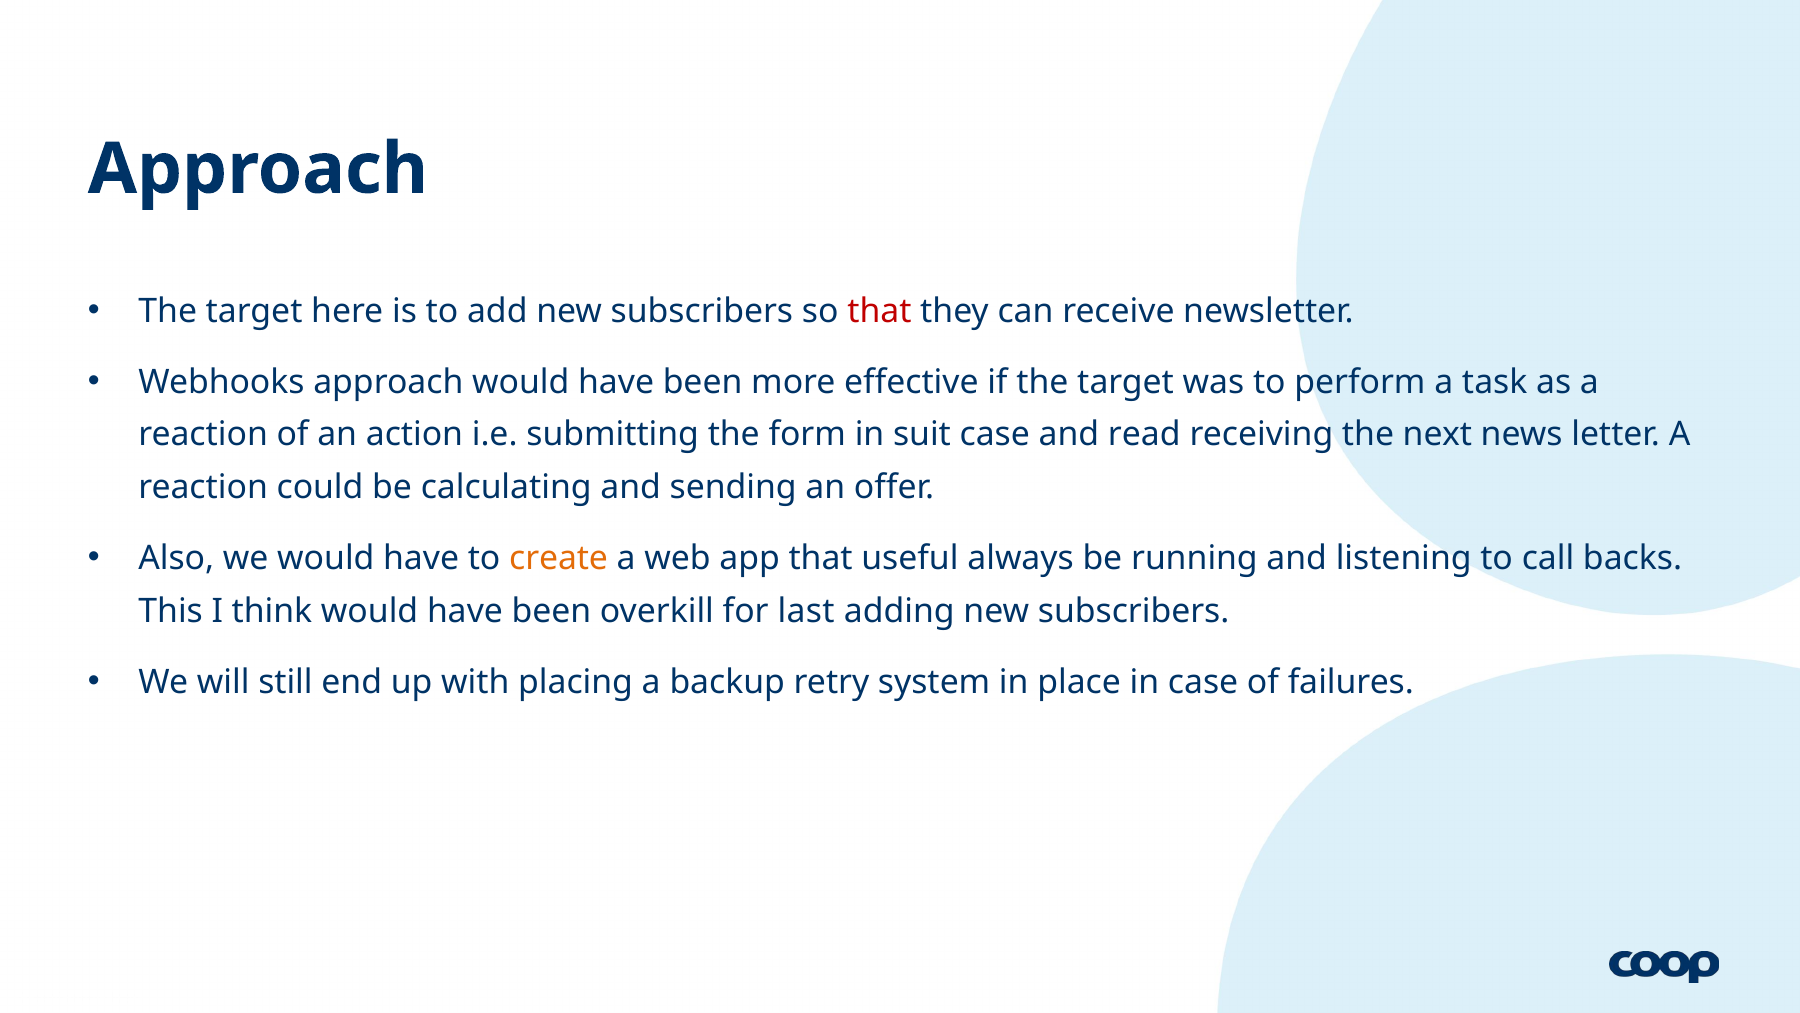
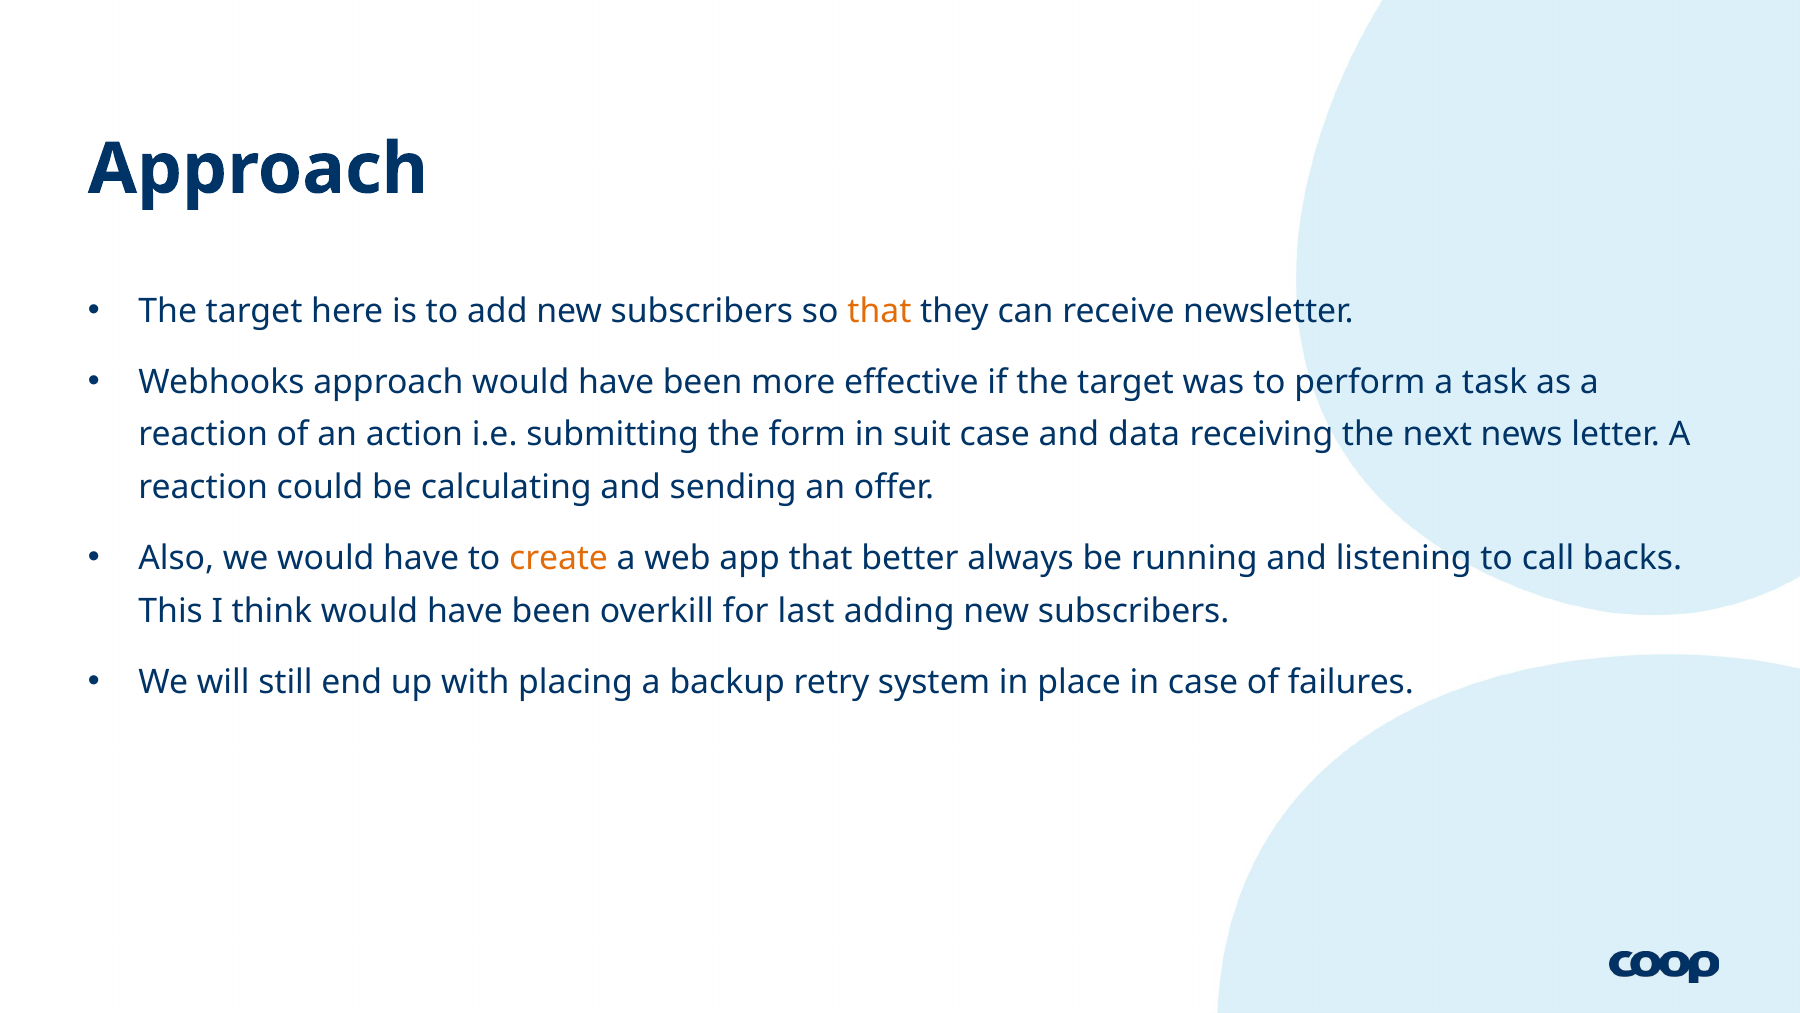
that colour: red -> orange (879, 311)
read: read -> data (1144, 435)
useful: useful -> better (910, 558)
